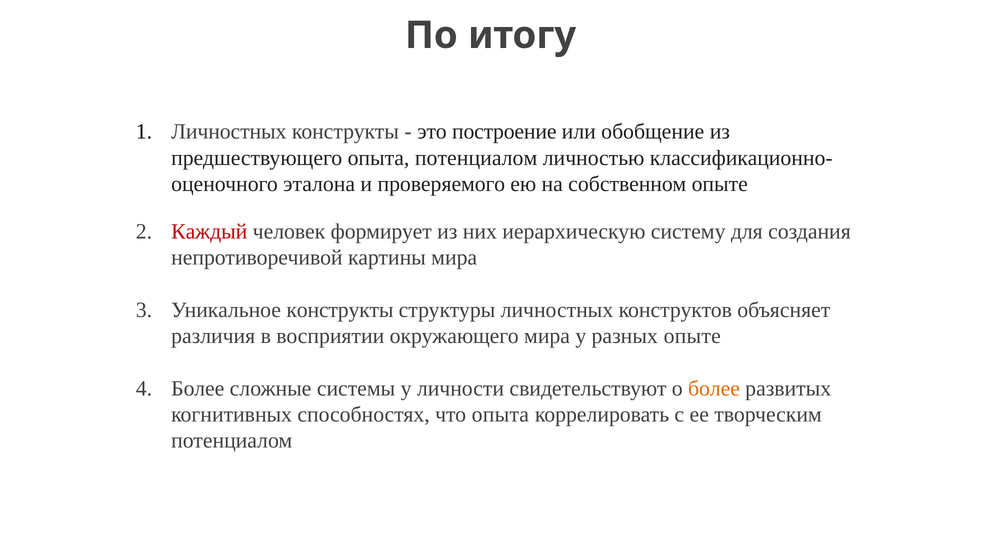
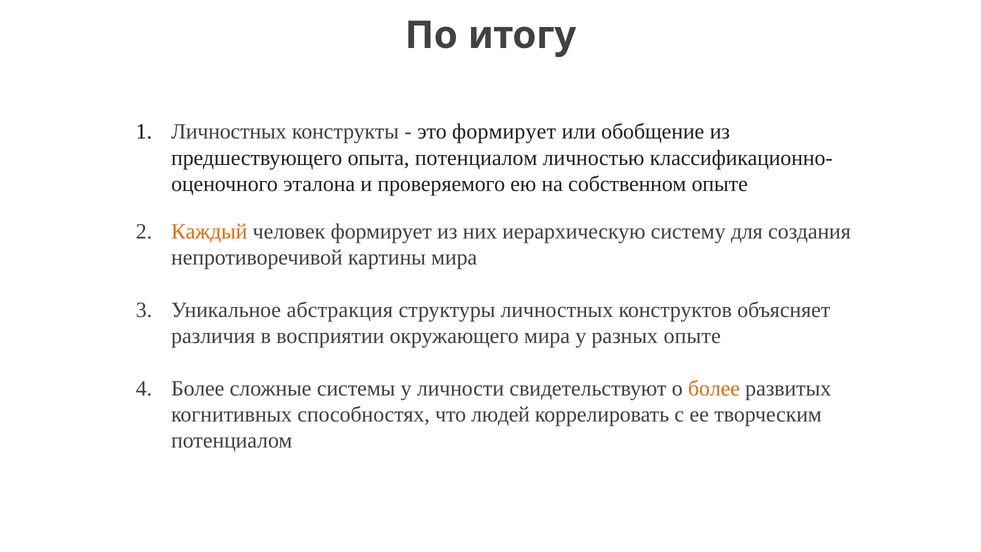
это построение: построение -> формирует (504, 132)
Каждый colour: red -> orange (209, 231)
Уникальное конструкты: конструкты -> абстракция (340, 310)
что опыта: опыта -> людей (501, 414)
